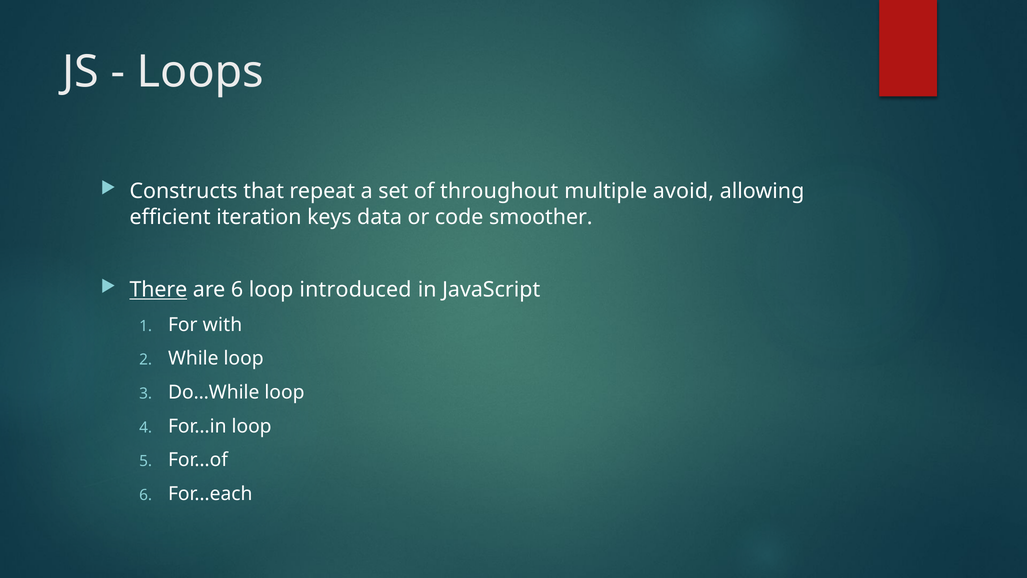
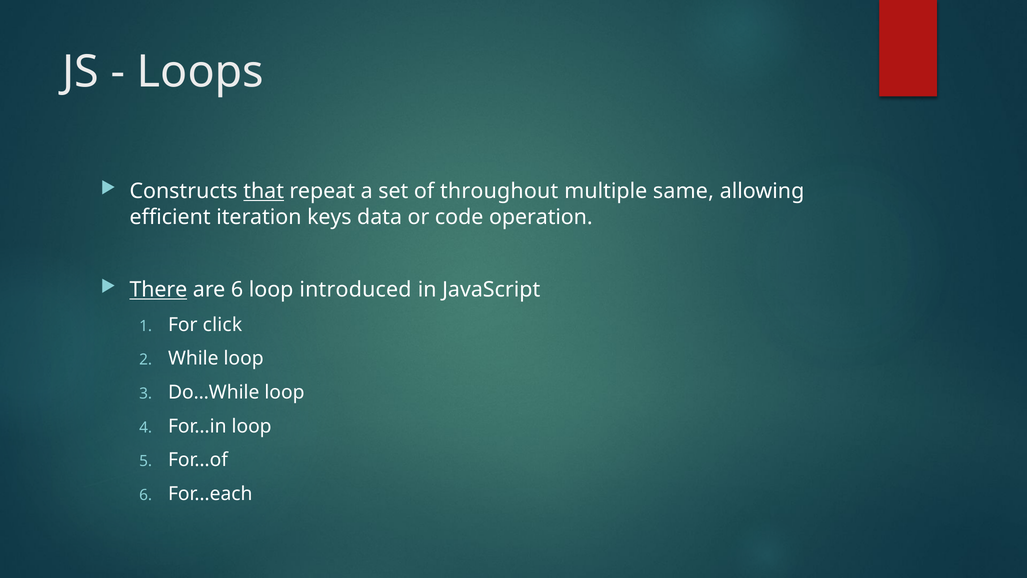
that underline: none -> present (264, 191)
avoid: avoid -> same (683, 191)
smoother: smoother -> operation (541, 217)
with: with -> click (222, 325)
